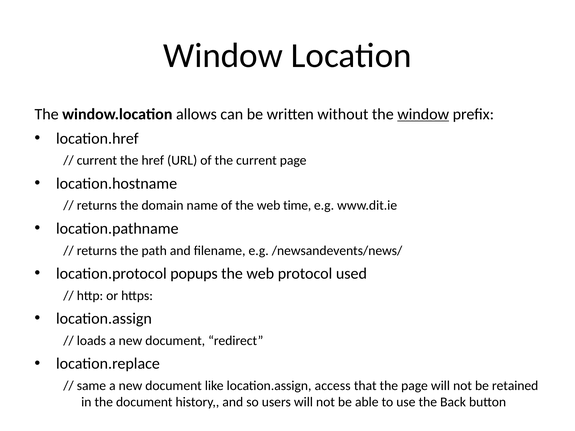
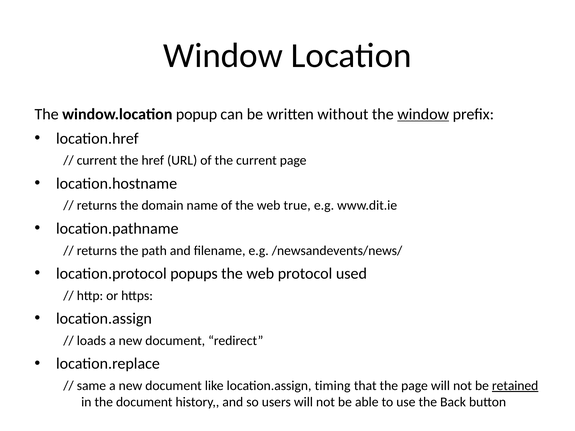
allows: allows -> popup (197, 114)
time: time -> true (297, 206)
access: access -> timing (333, 386)
retained underline: none -> present (515, 386)
